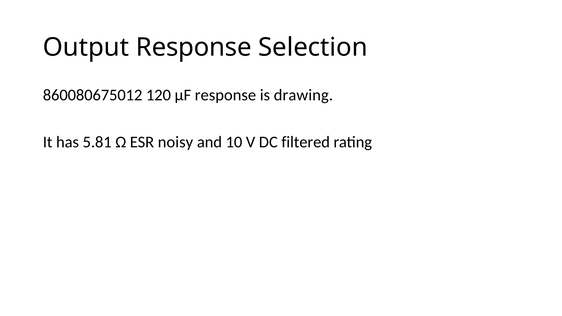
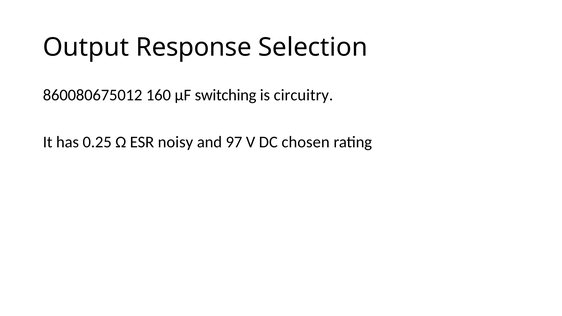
120: 120 -> 160 (158, 95)
µF response: response -> switching (226, 95)
drawing: drawing -> circuitry (303, 95)
5.81: 5.81 -> 0.25 (97, 142)
10: 10 -> 97 (234, 142)
filtered: filtered -> chosen (306, 142)
